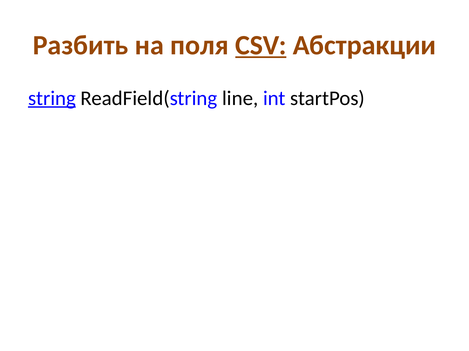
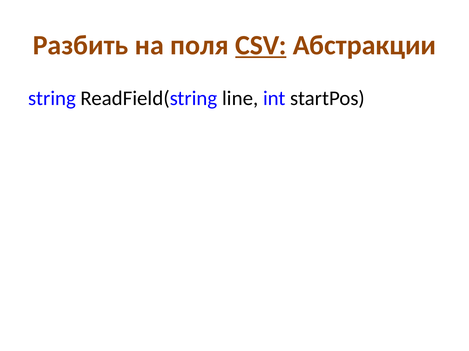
string underline: present -> none (52, 98)
